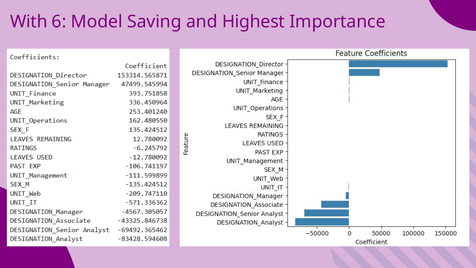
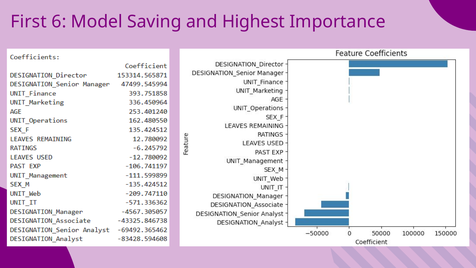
With: With -> First (29, 22)
